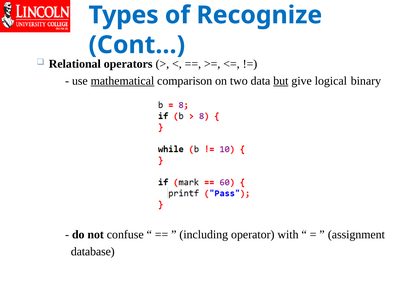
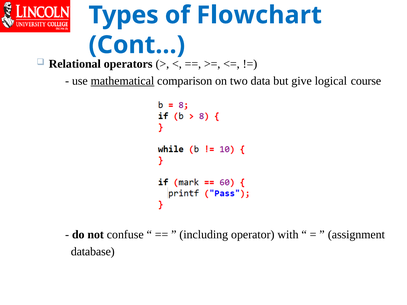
Recognize: Recognize -> Flowchart (259, 15)
but underline: present -> none (281, 81)
binary: binary -> course (366, 81)
